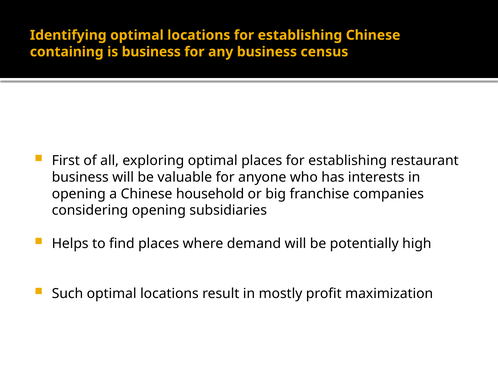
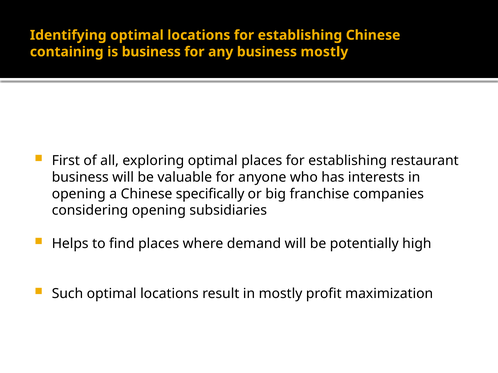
business census: census -> mostly (324, 52)
household: household -> specifically (210, 194)
